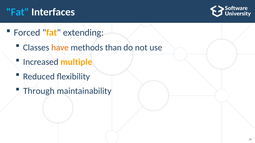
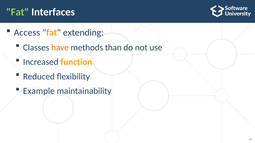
Fat colour: light blue -> light green (18, 12)
Forced: Forced -> Access (27, 33)
multiple: multiple -> function (76, 62)
Through: Through -> Example (39, 91)
